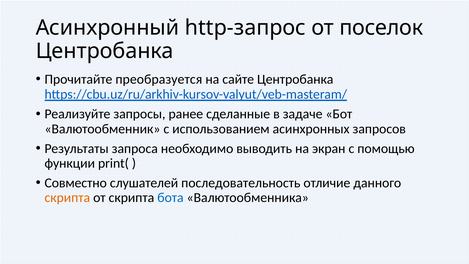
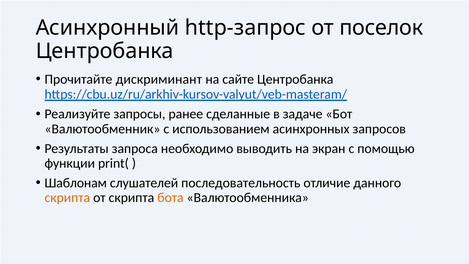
преобразуется: преобразуется -> дискриминант (159, 79)
Совместно: Совместно -> Шаблонам (76, 183)
бота colour: blue -> orange (170, 198)
